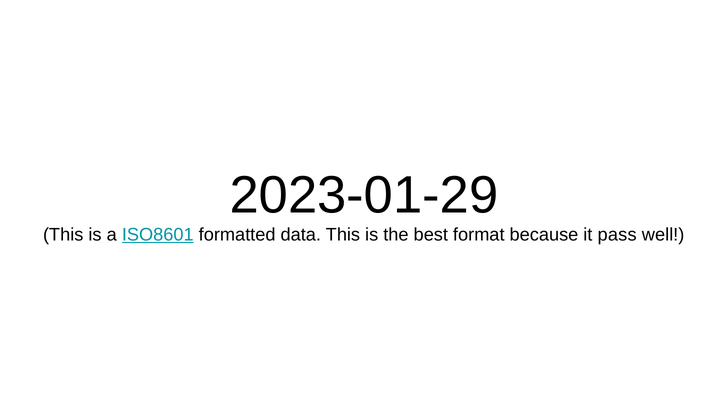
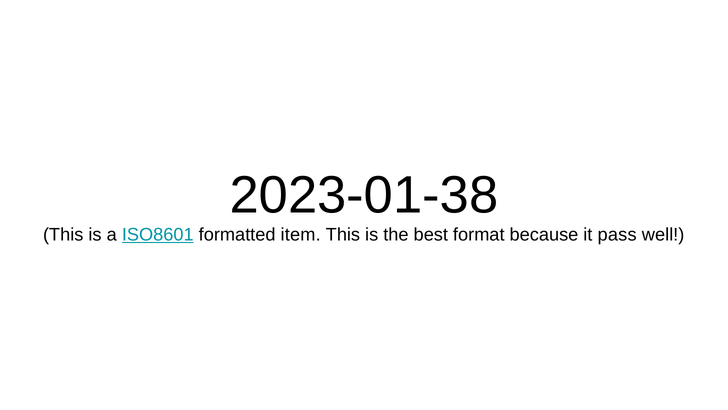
2023-01-29: 2023-01-29 -> 2023-01-38 (364, 195)
data: data -> item (301, 234)
